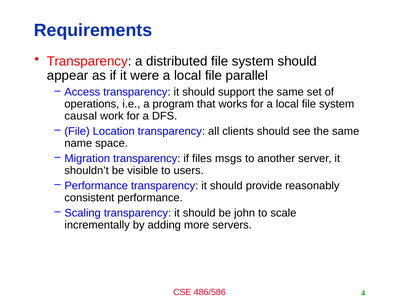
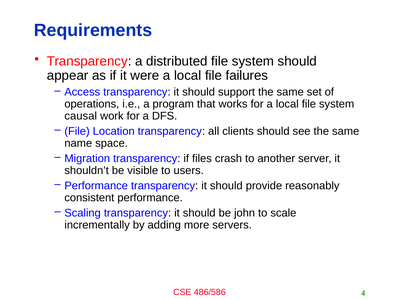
parallel: parallel -> failures (247, 76)
msgs: msgs -> crash (228, 159)
